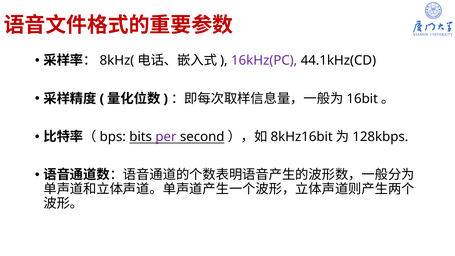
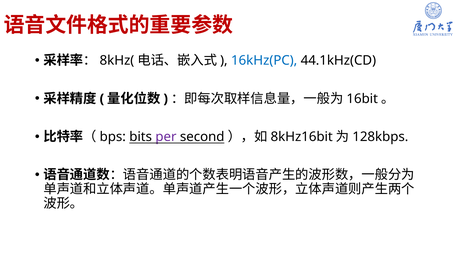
16kHz(PC colour: purple -> blue (264, 61)
